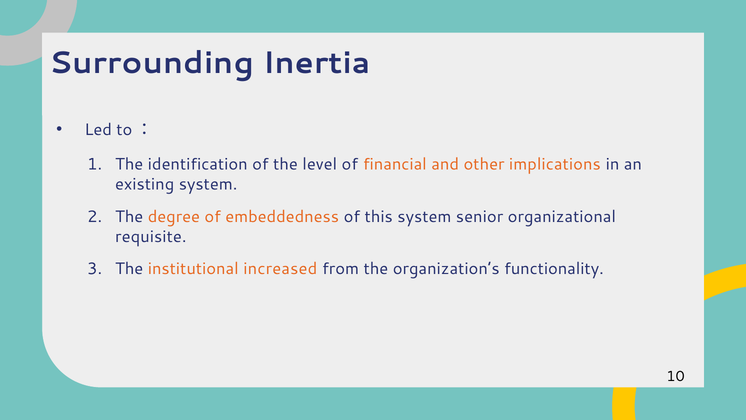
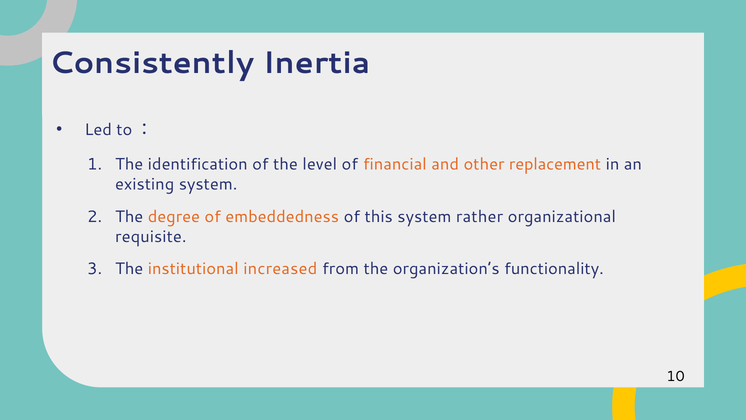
Surrounding: Surrounding -> Consistently (152, 63)
implications: implications -> replacement (555, 164)
senior: senior -> rather (480, 217)
